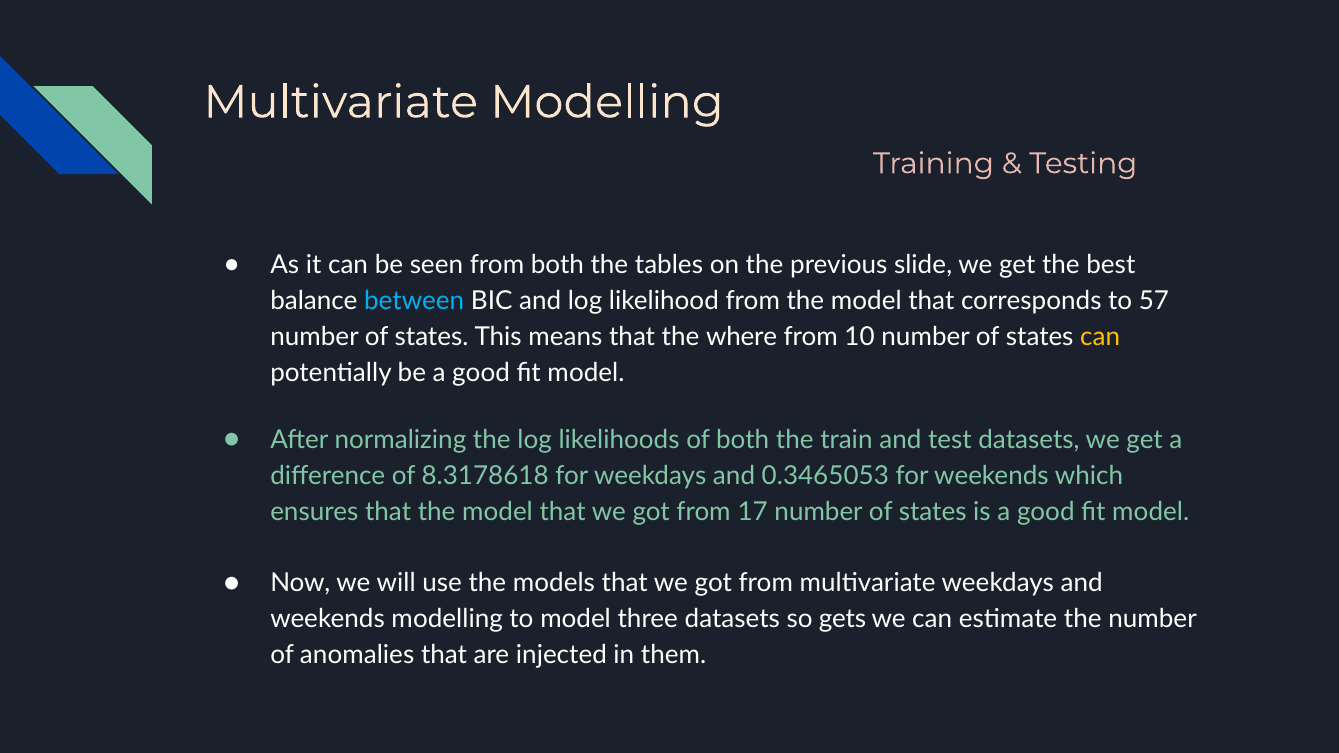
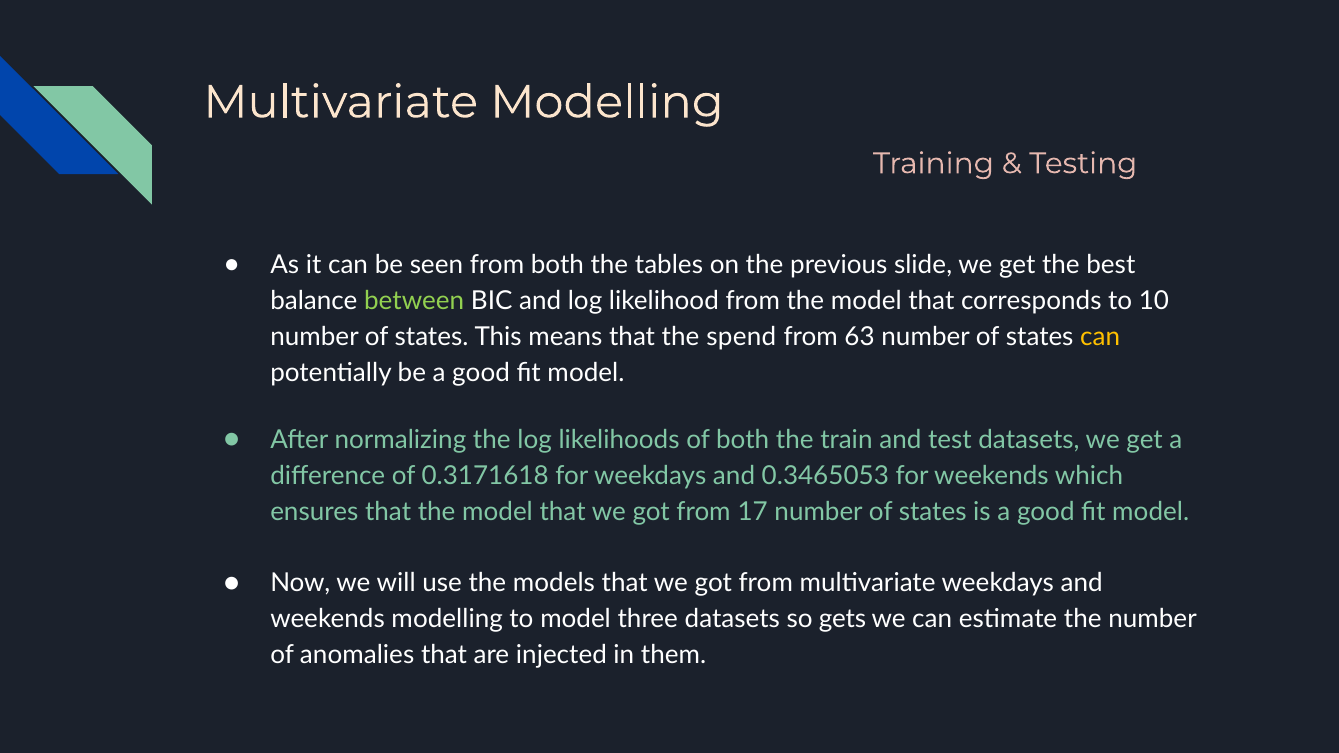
between colour: light blue -> light green (414, 301)
57: 57 -> 10 (1154, 301)
where: where -> spend (741, 337)
10: 10 -> 63 (860, 337)
8.3178618: 8.3178618 -> 0.3171618 (485, 476)
